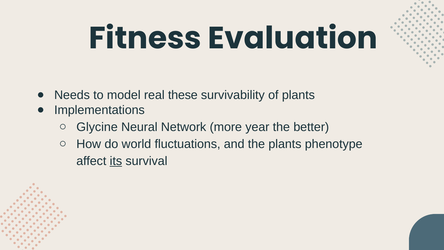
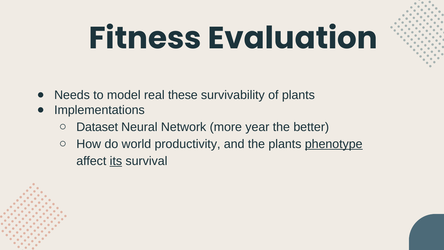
Glycine: Glycine -> Dataset (97, 127)
fluctuations: fluctuations -> productivity (188, 144)
phenotype underline: none -> present (334, 144)
